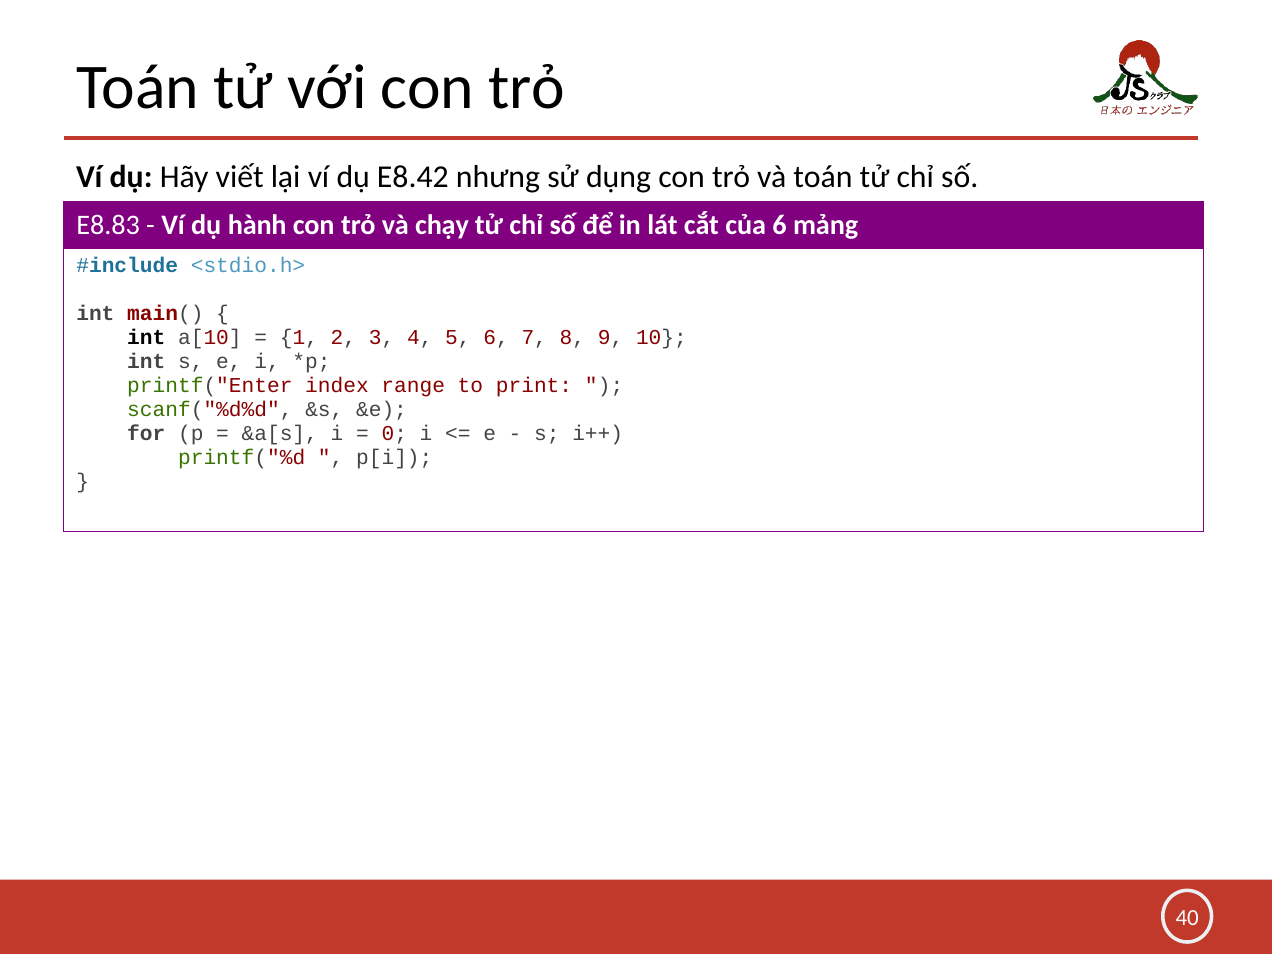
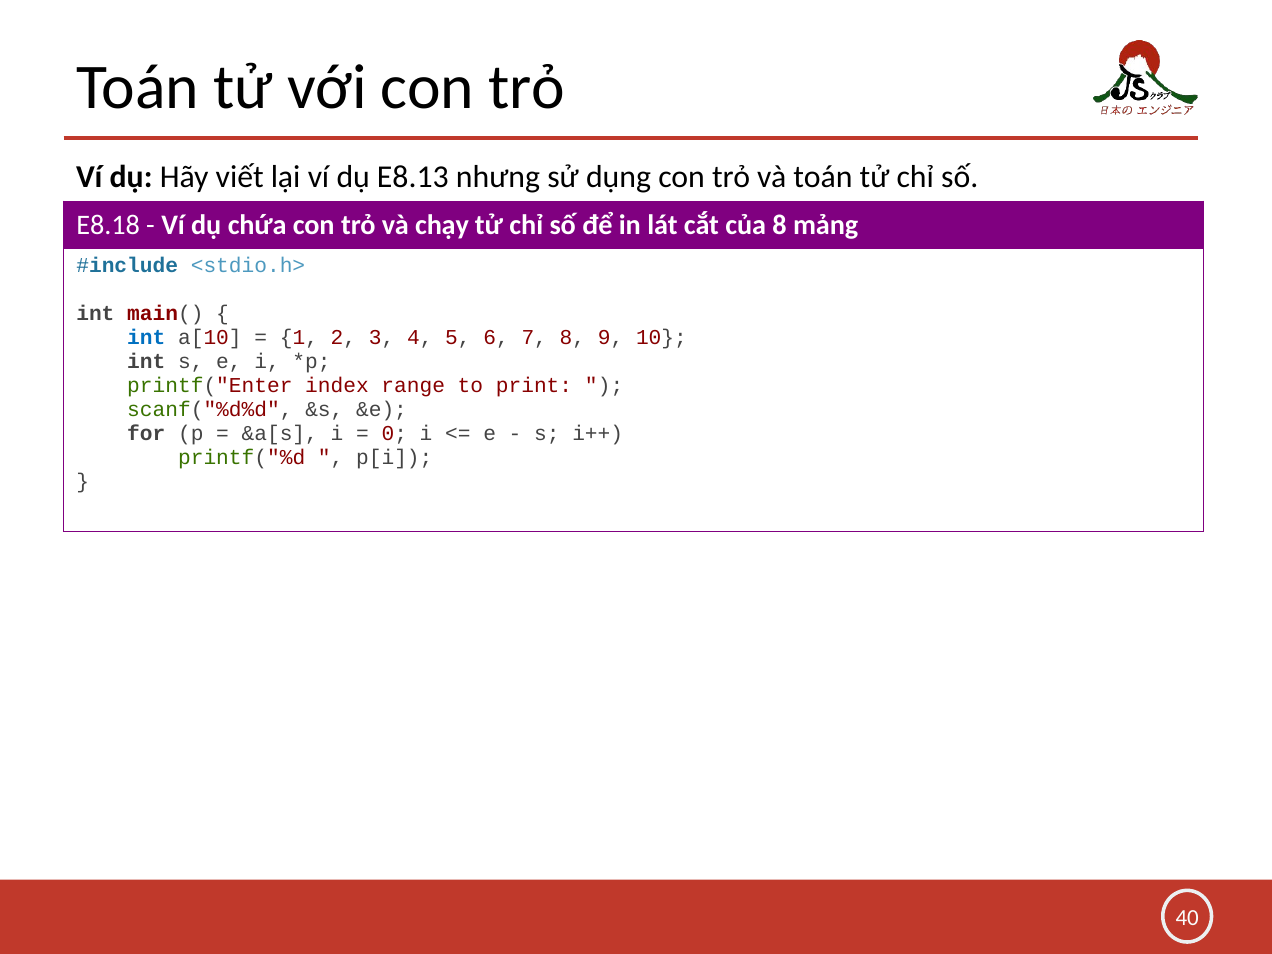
E8.42: E8.42 -> E8.13 (413, 177)
E8.83: E8.83 -> E8.18 (108, 225)
hành: hành -> chứa (257, 225)
của 6: 6 -> 8 (780, 225)
int colour: black -> blue (146, 337)
